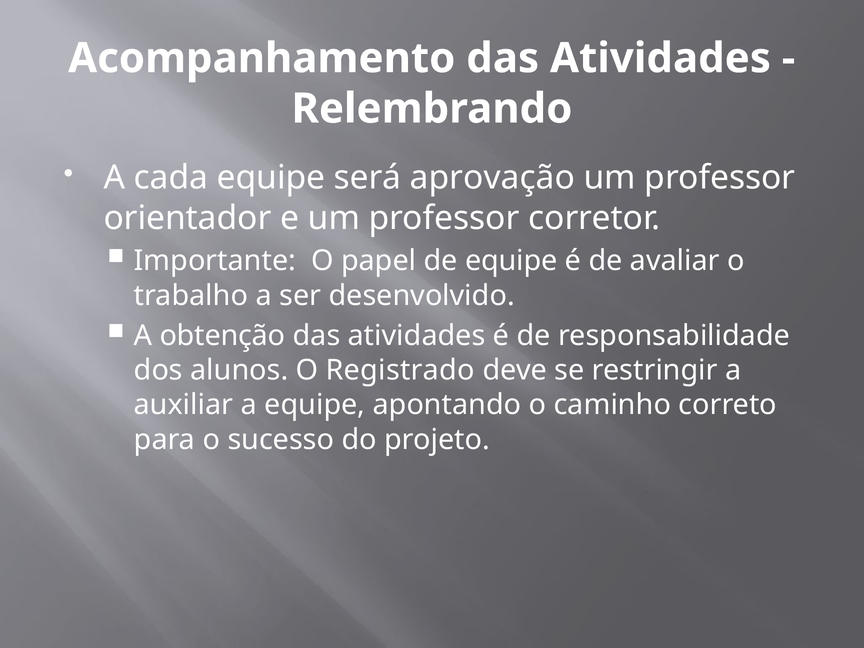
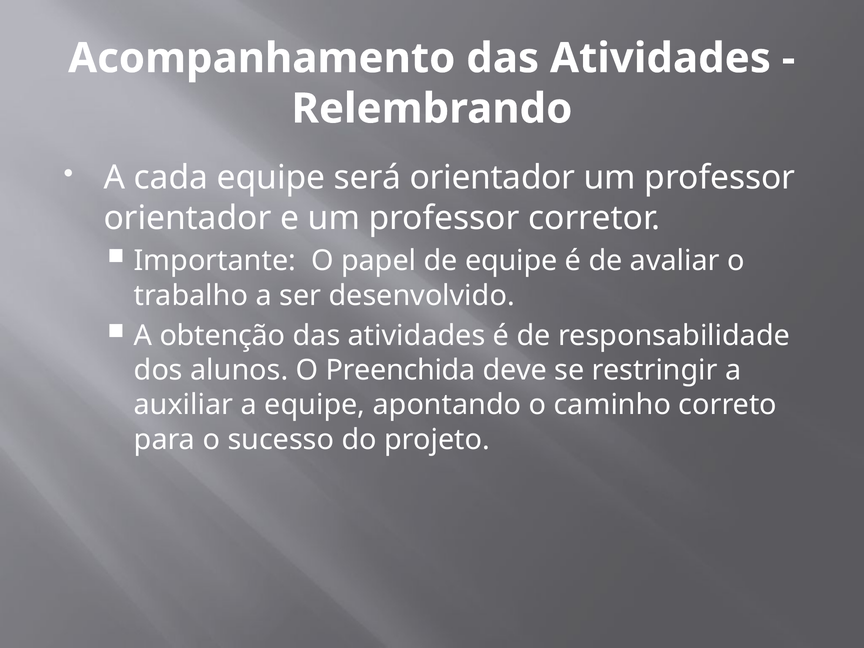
será aprovação: aprovação -> orientador (492, 178)
Registrado: Registrado -> Preenchida (401, 370)
